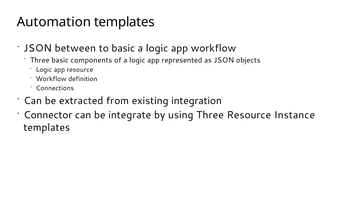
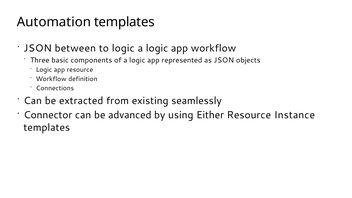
to basic: basic -> logic (123, 48)
integration: integration -> seamlessly (197, 101)
integrate: integrate -> advanced (130, 115)
using Three: Three -> Either (210, 115)
